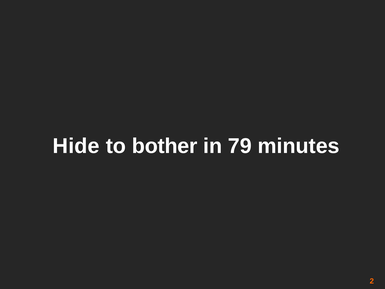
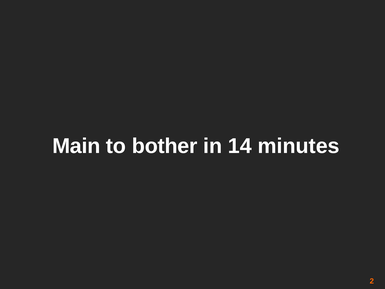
Hide: Hide -> Main (76, 146)
79: 79 -> 14 (240, 146)
